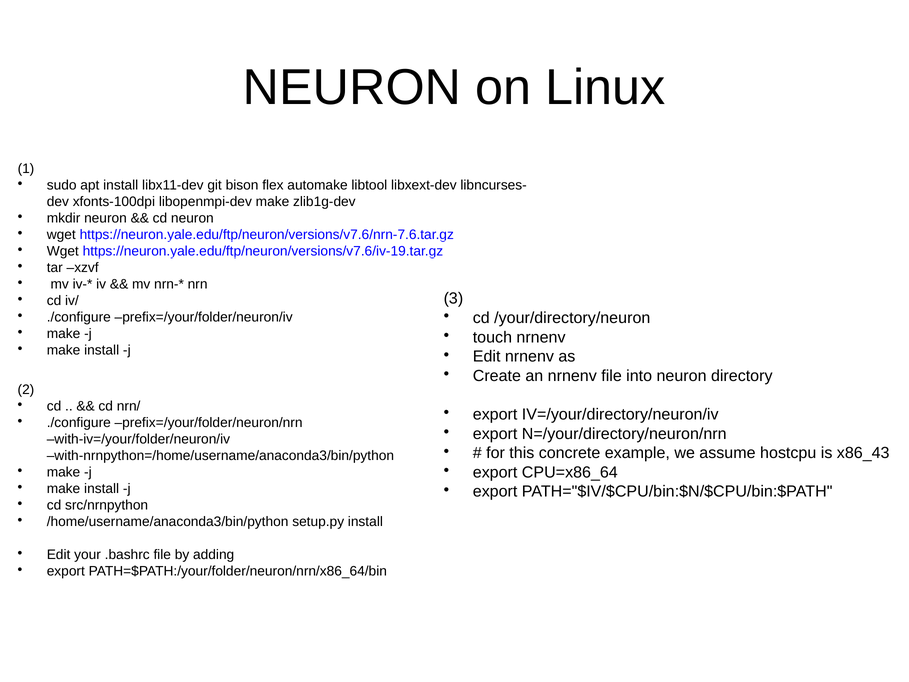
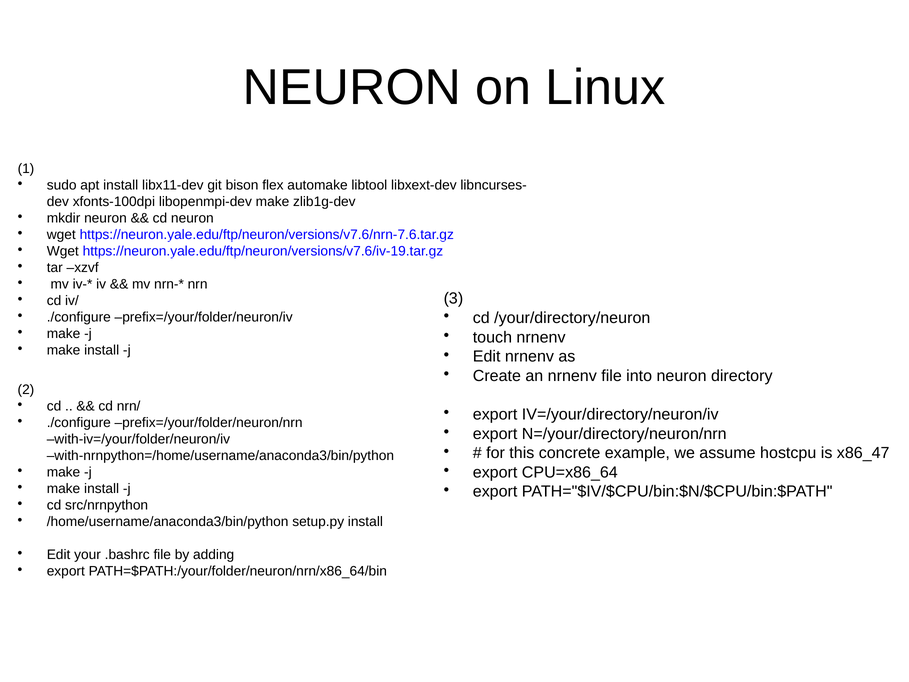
x86_43: x86_43 -> x86_47 (863, 453)
